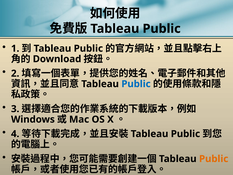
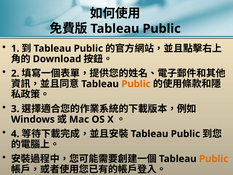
Public colour: blue -> orange (136, 84)
